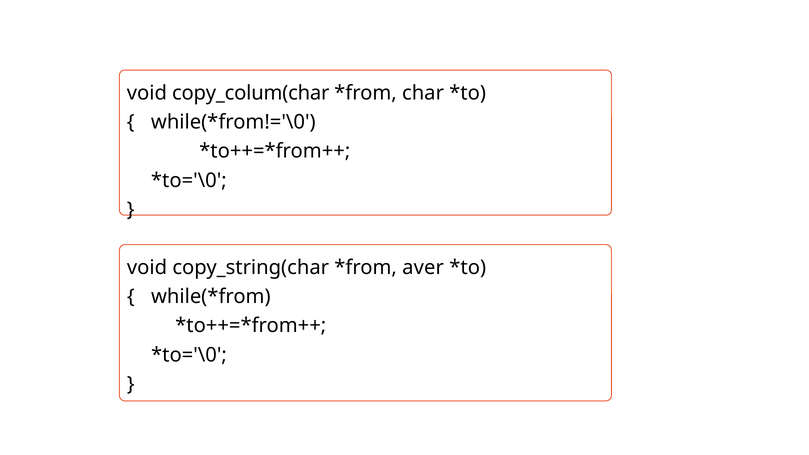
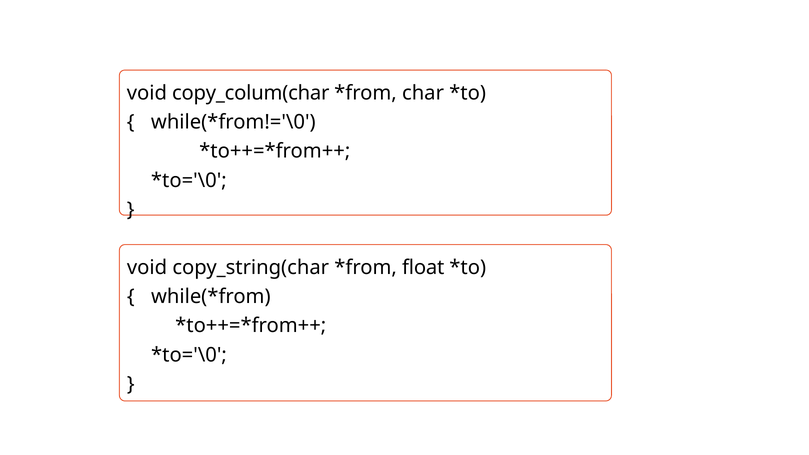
aver: aver -> float (423, 268)
